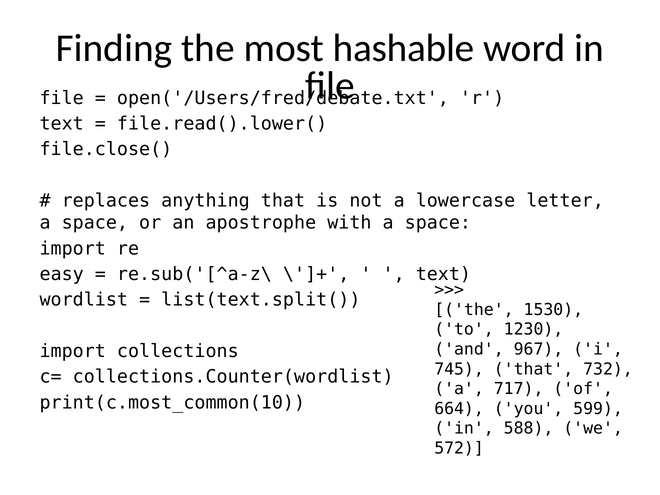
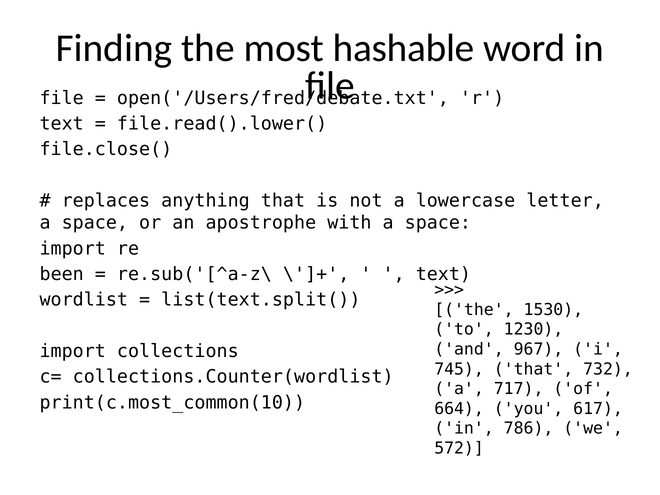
easy: easy -> been (62, 274)
599: 599 -> 617 (598, 409)
588: 588 -> 786 (529, 429)
